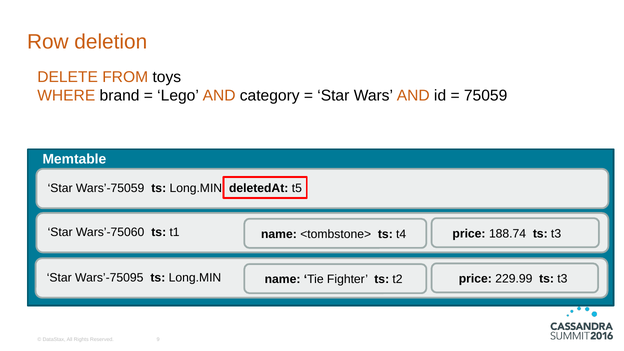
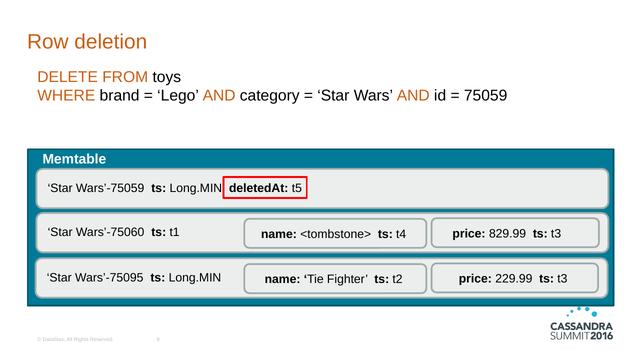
188.74: 188.74 -> 829.99 (508, 234)
